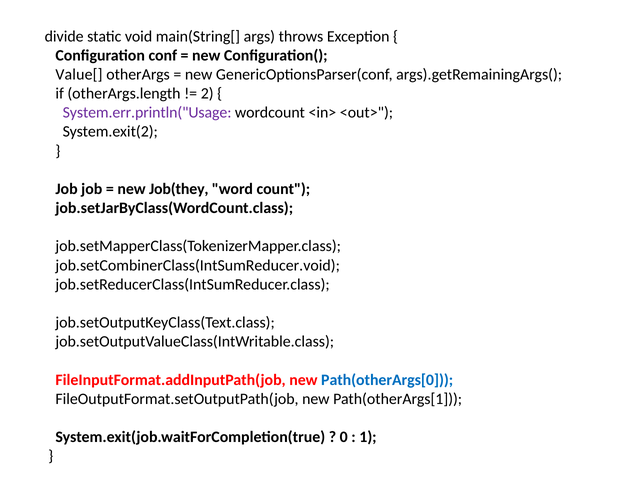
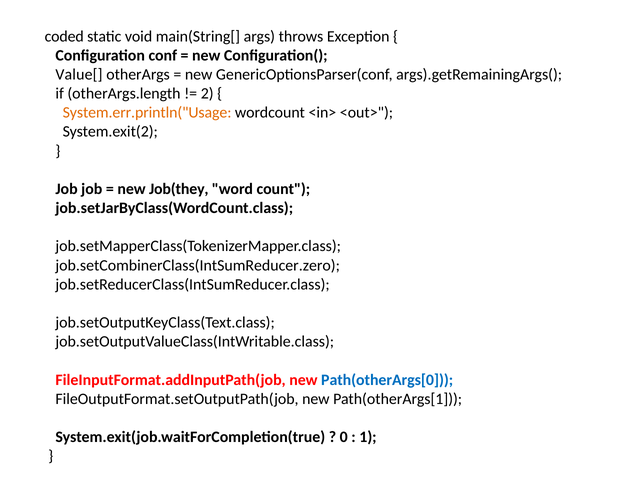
divide: divide -> coded (64, 36)
System.err.println("Usage colour: purple -> orange (147, 112)
job.setCombinerClass(IntSumReducer.void: job.setCombinerClass(IntSumReducer.void -> job.setCombinerClass(IntSumReducer.zero (198, 265)
